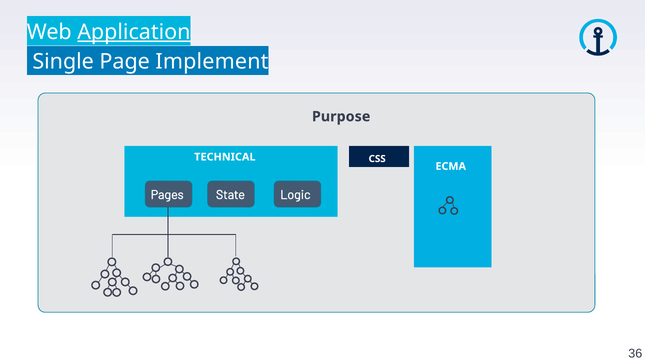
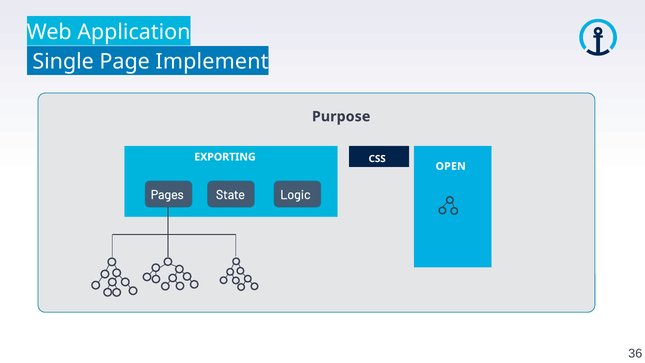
Application underline: present -> none (134, 32)
TECHNICAL: TECHNICAL -> EXPORTING (225, 157)
ECMA: ECMA -> OPEN (451, 166)
